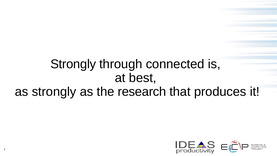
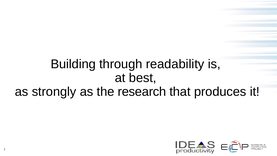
Strongly: Strongly -> Building (73, 64)
connected: connected -> readability (175, 64)
